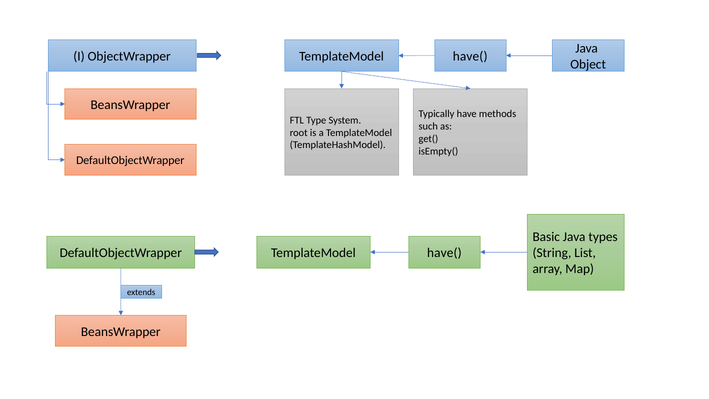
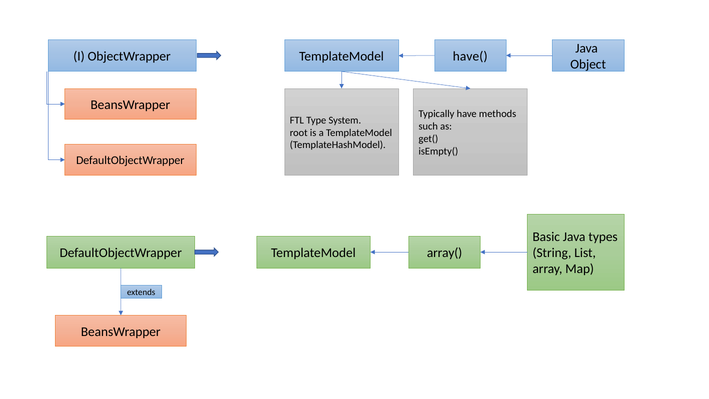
TemplateModel have(: have( -> array( (445, 253)
